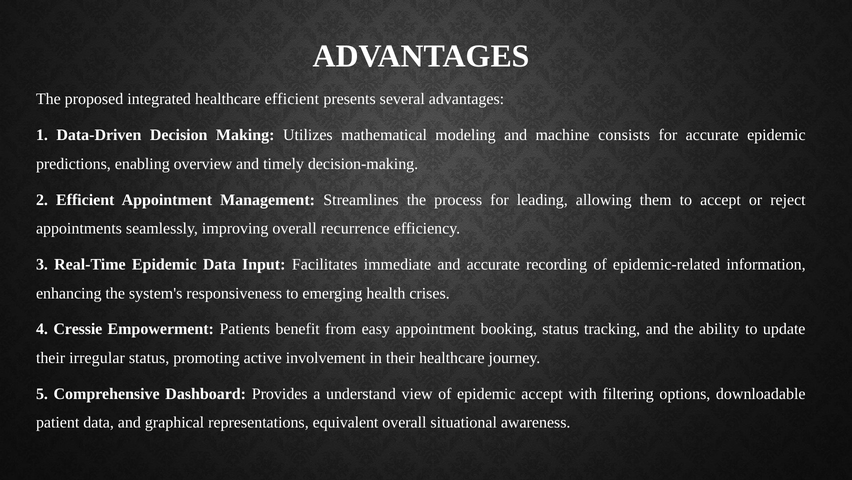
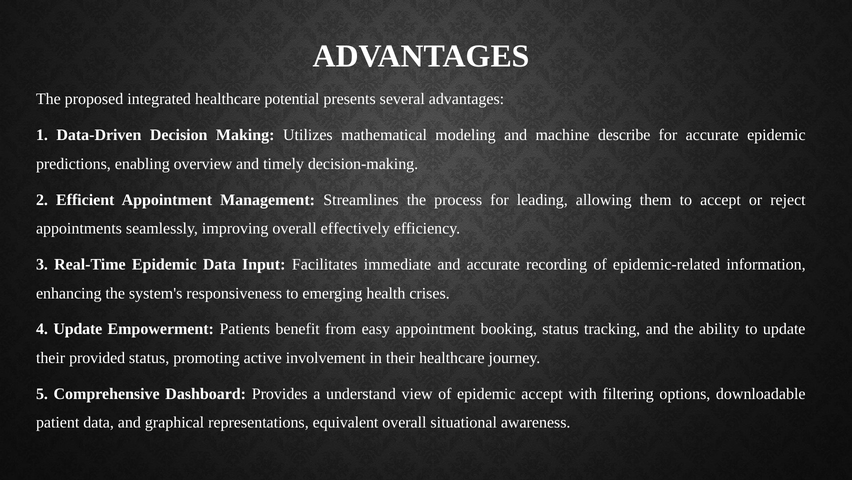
healthcare efficient: efficient -> potential (292, 99)
consists: consists -> describe (624, 135)
recurrence: recurrence -> effectively (355, 228)
4 Cressie: Cressie -> Update (78, 329)
irregular: irregular -> provided (97, 357)
